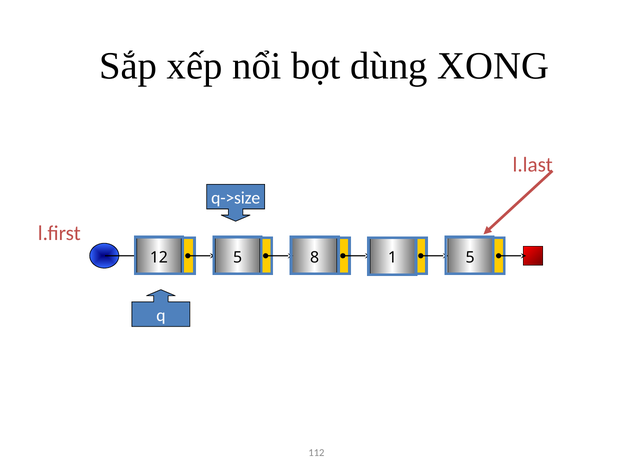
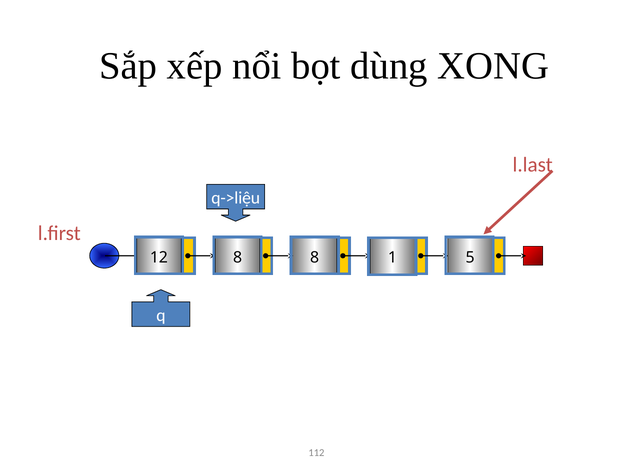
q->size: q->size -> q->liệu (236, 198)
12 5: 5 -> 8 (238, 258)
